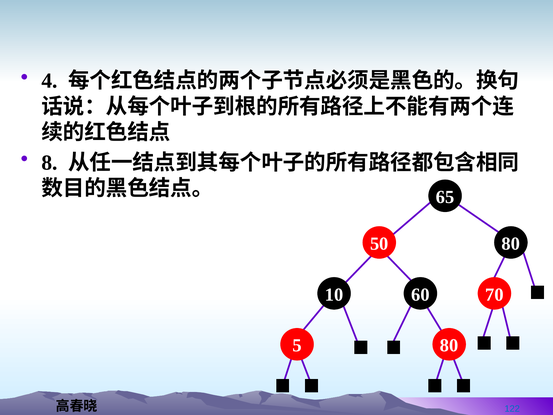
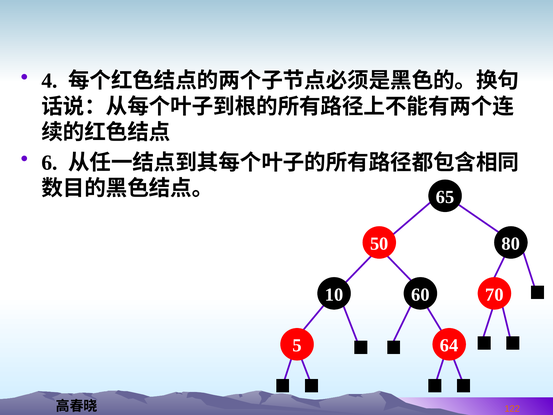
8: 8 -> 6 (50, 163)
5 80: 80 -> 64 (449, 345)
122 colour: blue -> orange (512, 409)
